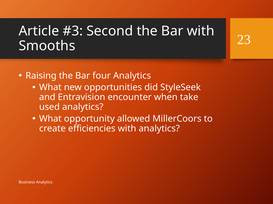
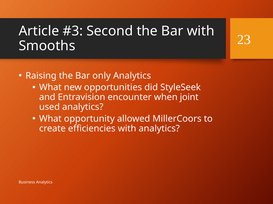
four: four -> only (102, 76)
take: take -> joint (189, 98)
